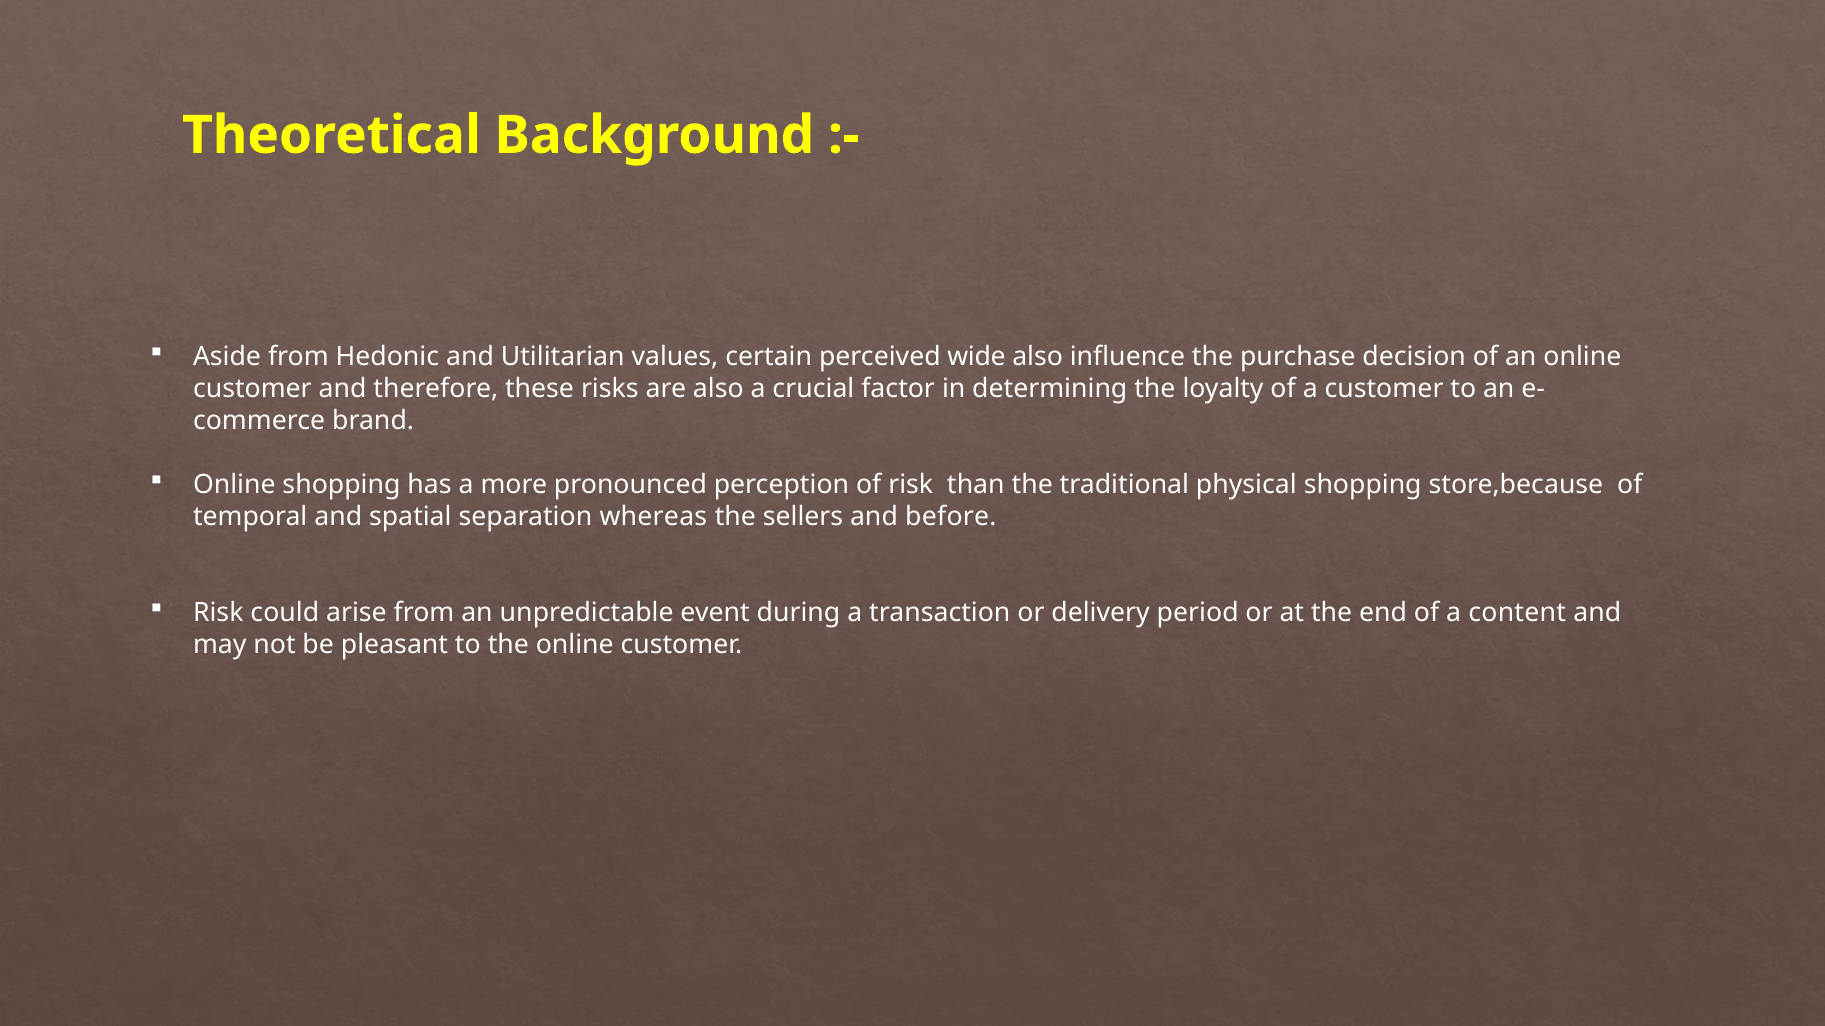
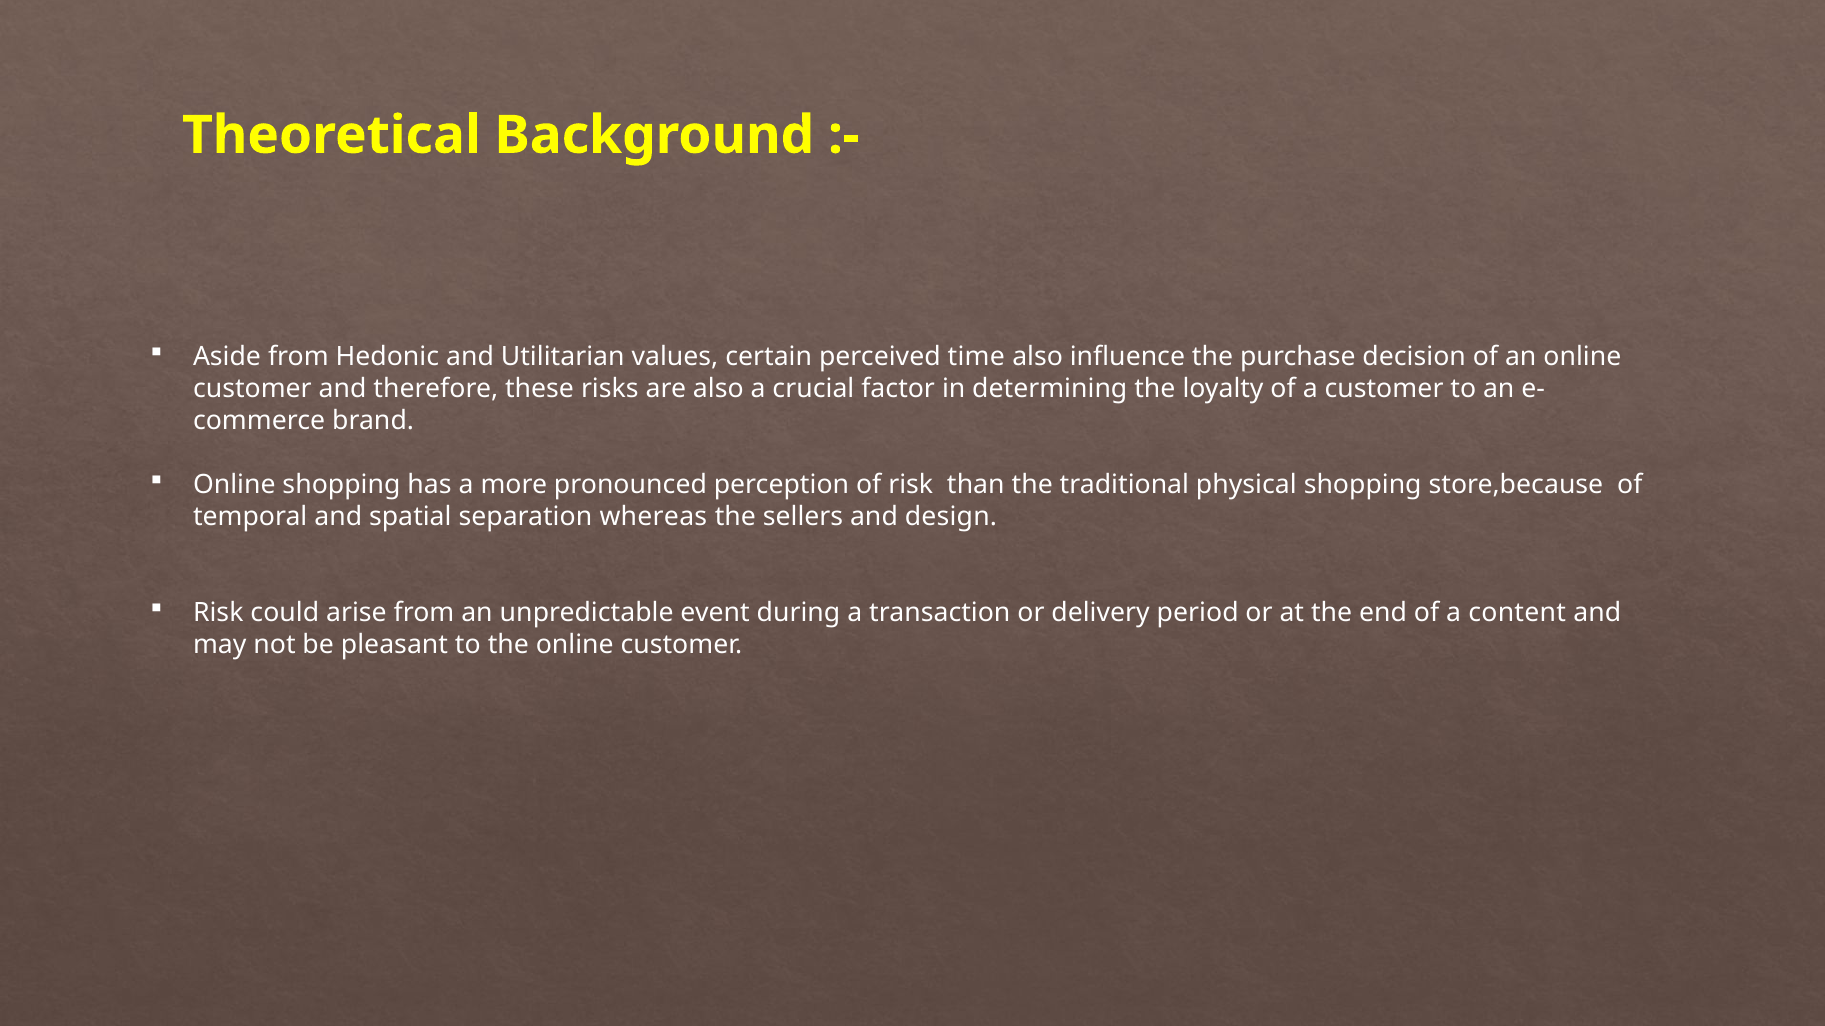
wide: wide -> time (976, 357)
before: before -> design (951, 517)
